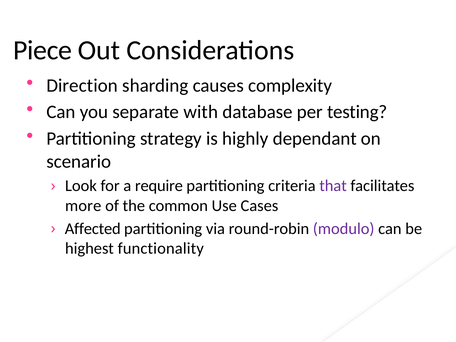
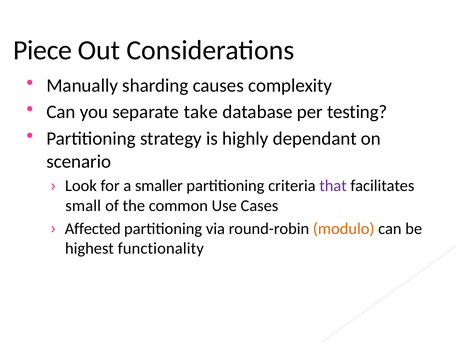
Direction: Direction -> Manually (82, 85)
with: with -> take (201, 112)
require: require -> smaller (159, 186)
more: more -> small (83, 206)
modulo colour: purple -> orange (344, 229)
